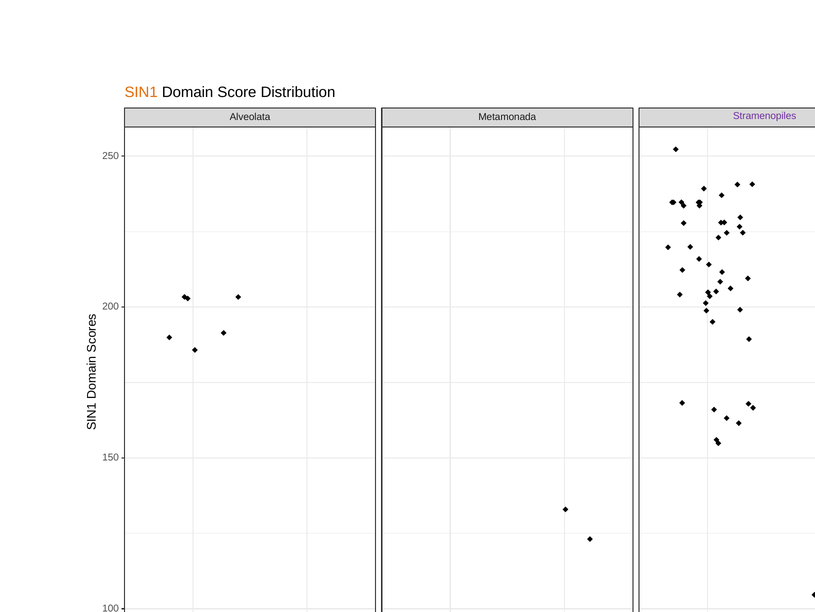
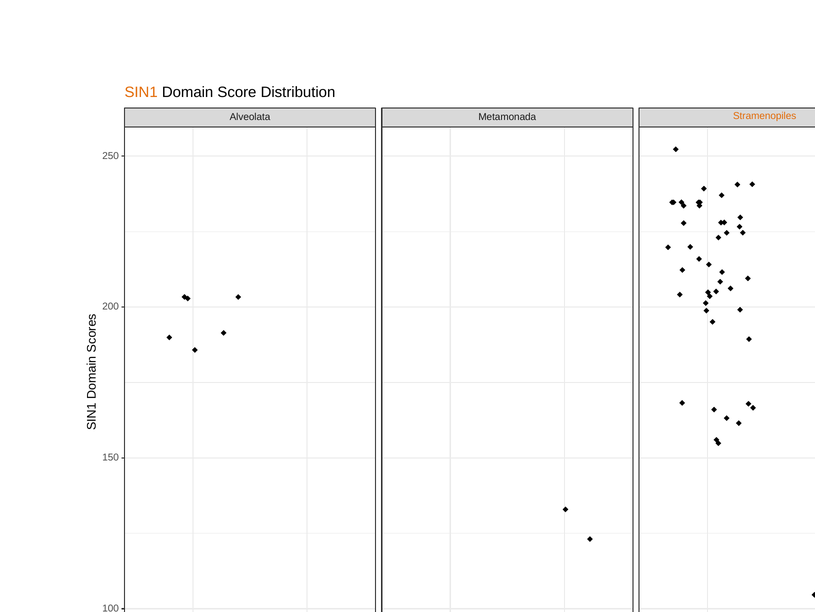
Stramenopiles colour: purple -> orange (765, 116)
